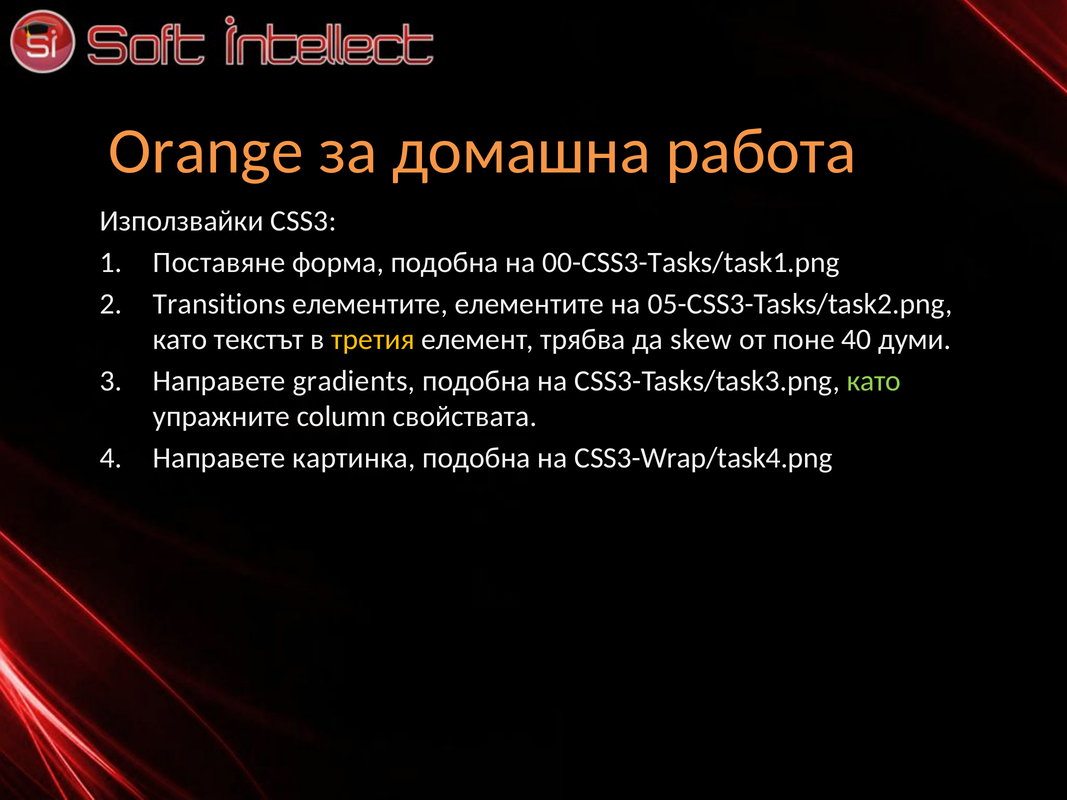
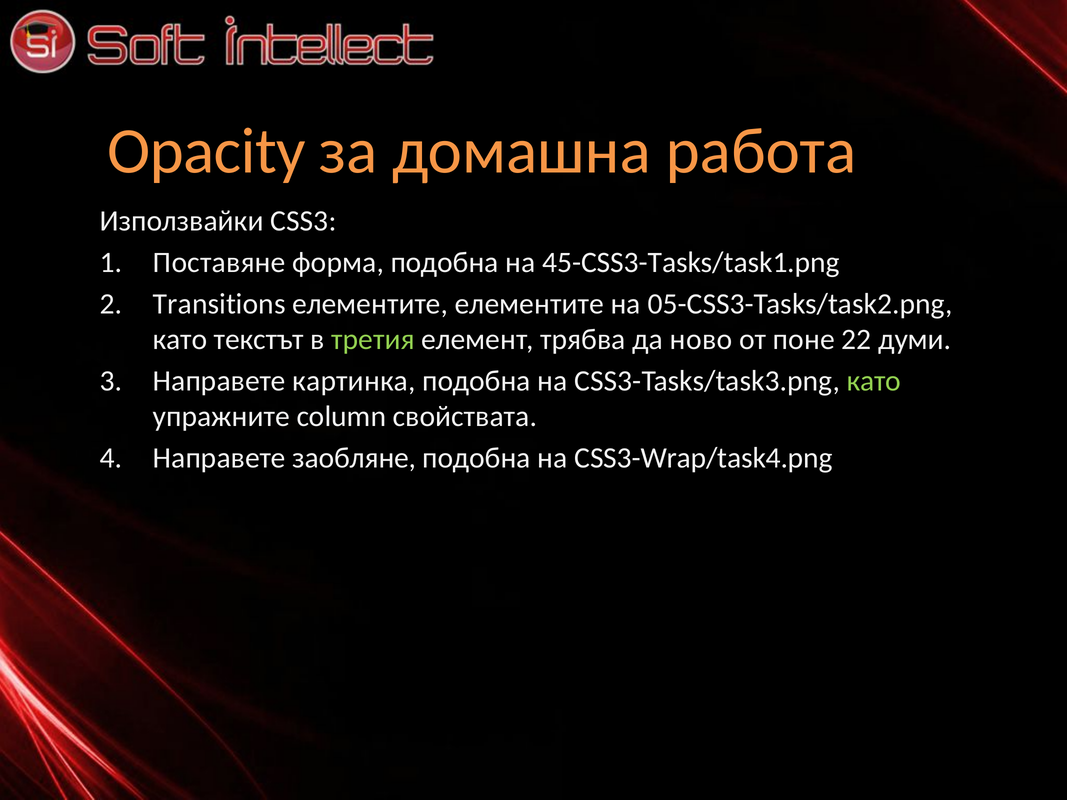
Orange: Orange -> Opacity (206, 151)
00-CSS3-Tasks/task1.png: 00-CSS3-Tasks/task1.png -> 45-CSS3-Tasks/task1.png (691, 262)
третия colour: yellow -> light green (373, 340)
skew: skew -> ново (701, 340)
40: 40 -> 22 (856, 340)
gradients: gradients -> картинка (354, 381)
картинка: картинка -> заобляне (354, 458)
